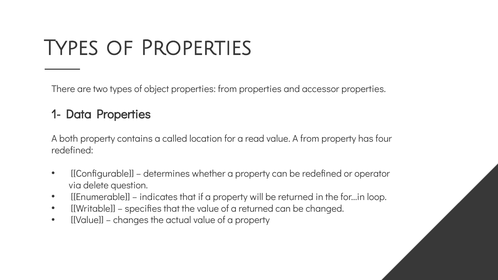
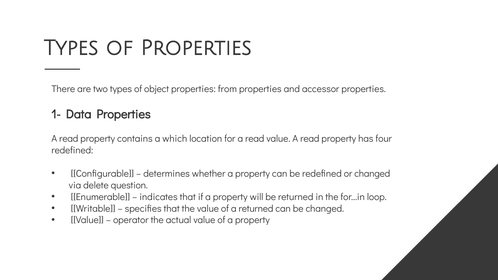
both: both -> read (69, 139)
called: called -> which (175, 139)
value A from: from -> read (310, 139)
or operator: operator -> changed (372, 174)
changes: changes -> operator (131, 220)
